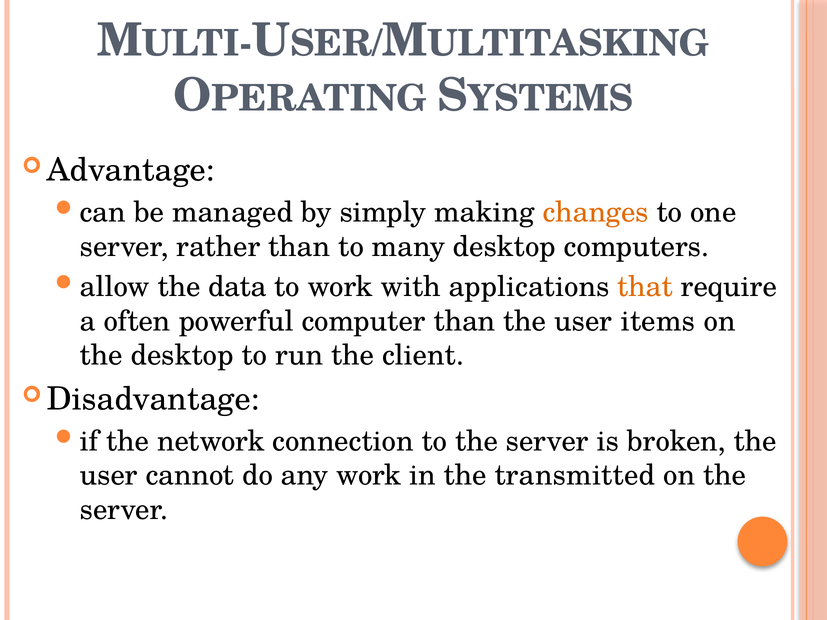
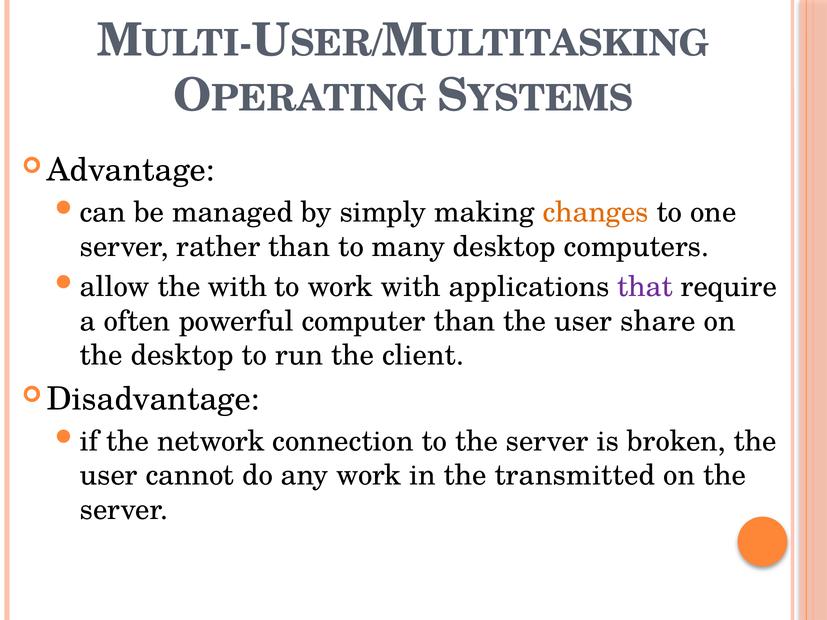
the data: data -> with (237, 287)
that colour: orange -> purple (645, 287)
items: items -> share (658, 321)
